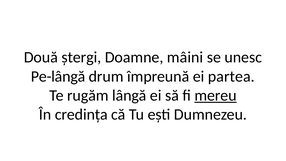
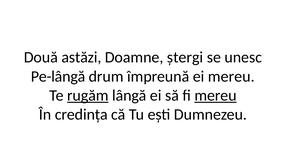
ștergi: ștergi -> astăzi (81, 57)
mâini: mâini -> ștergi (185, 57)
ei partea: partea -> mereu (231, 76)
rugăm underline: none -> present (88, 95)
